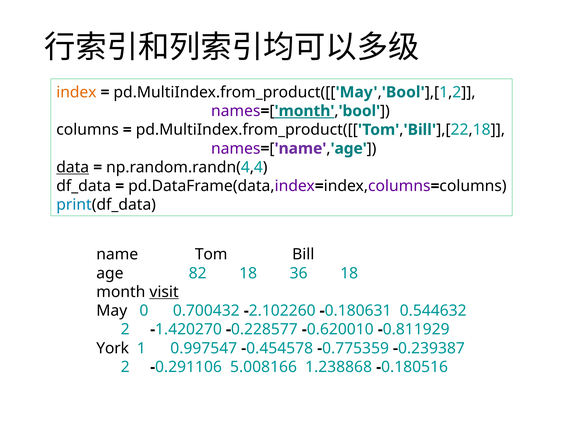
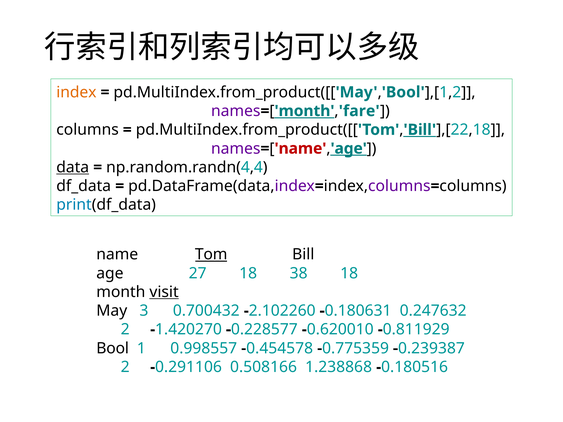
bool: bool -> fare (359, 111)
Bill underline: none -> present (420, 130)
name colour: purple -> red (300, 149)
age underline: none -> present (349, 149)
Tom underline: none -> present (211, 255)
82: 82 -> 27 (198, 273)
36: 36 -> 38 (299, 273)
0: 0 -> 3 (144, 311)
0.544632: 0.544632 -> 0.247632 (433, 311)
York: York -> Bool (113, 348)
0.997547: 0.997547 -> 0.998557 (204, 348)
5.008166: 5.008166 -> 0.508166 (264, 367)
